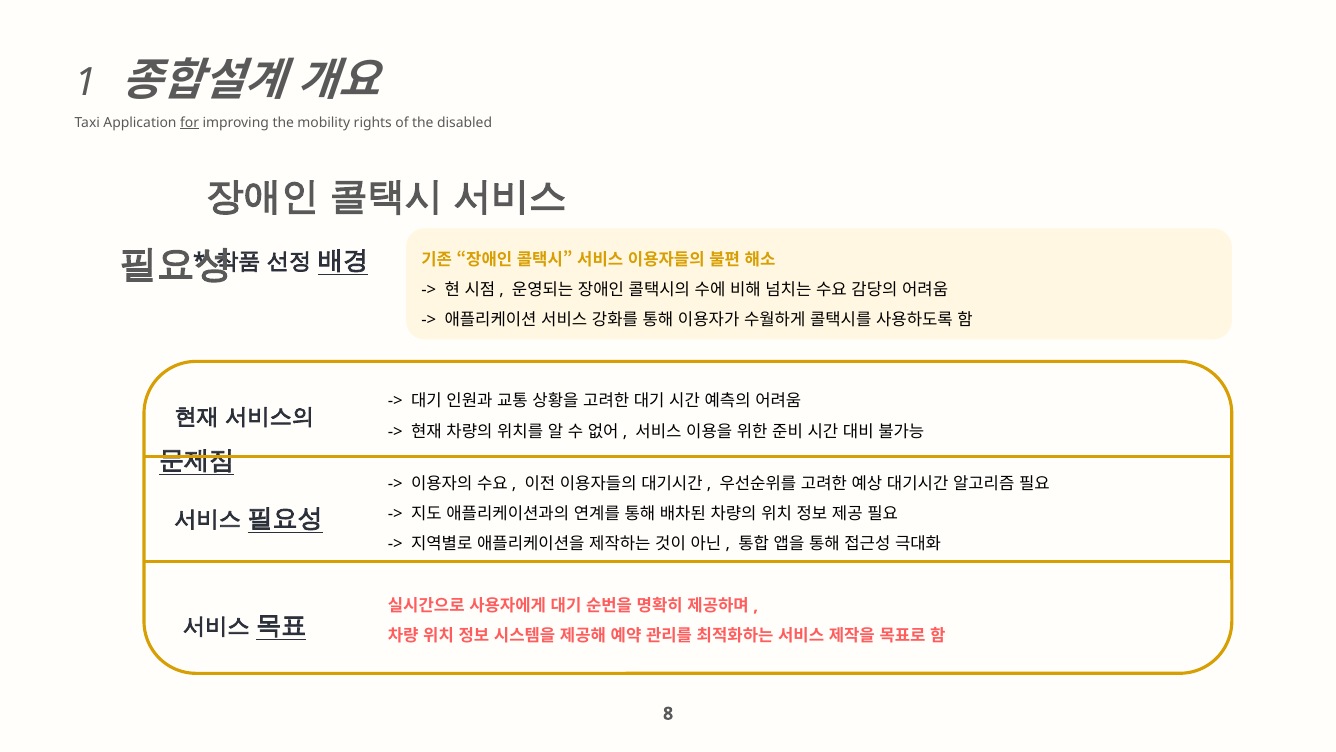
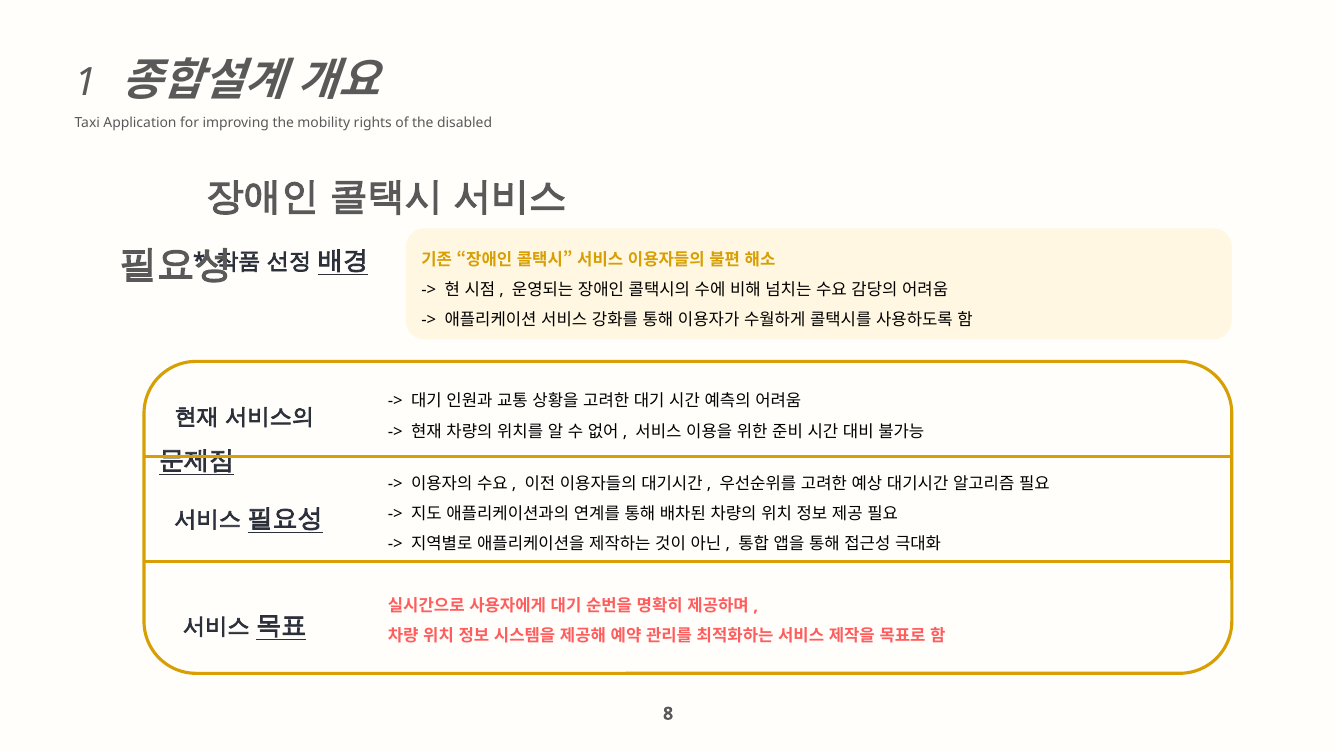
for underline: present -> none (190, 122)
